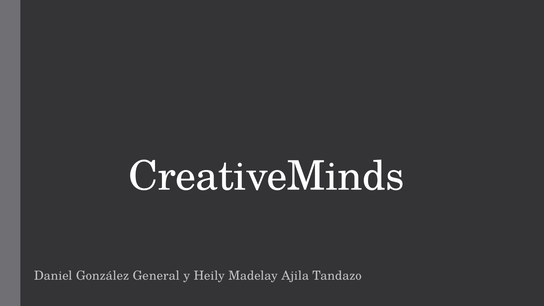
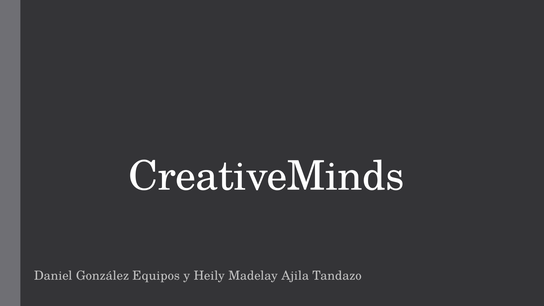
General: General -> Equipos (156, 276)
